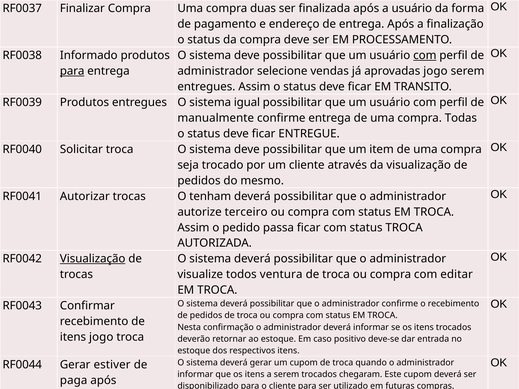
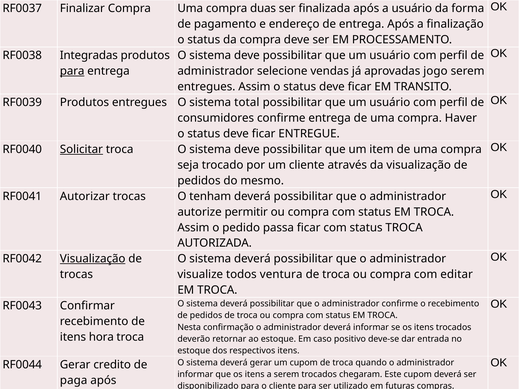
Informado: Informado -> Integradas (89, 55)
com underline: present -> none (425, 55)
igual: igual -> total (247, 102)
manualmente: manualmente -> consumidores (216, 118)
Todas: Todas -> Haver (461, 118)
Solicitar underline: none -> present (81, 149)
terceiro: terceiro -> permitir (246, 212)
itens jogo: jogo -> hora (101, 337)
estiver: estiver -> credito (112, 365)
